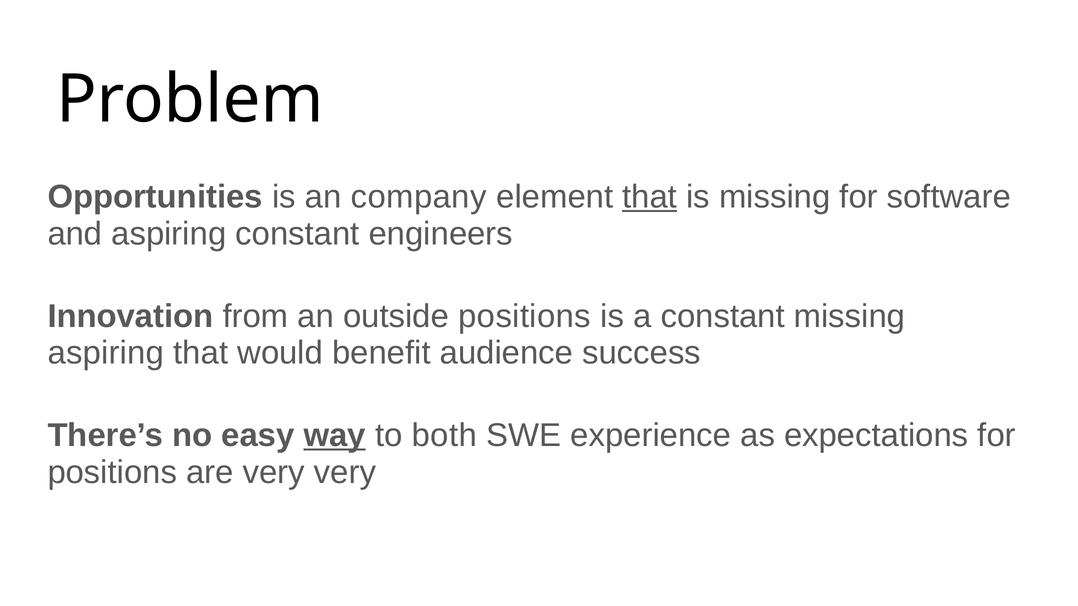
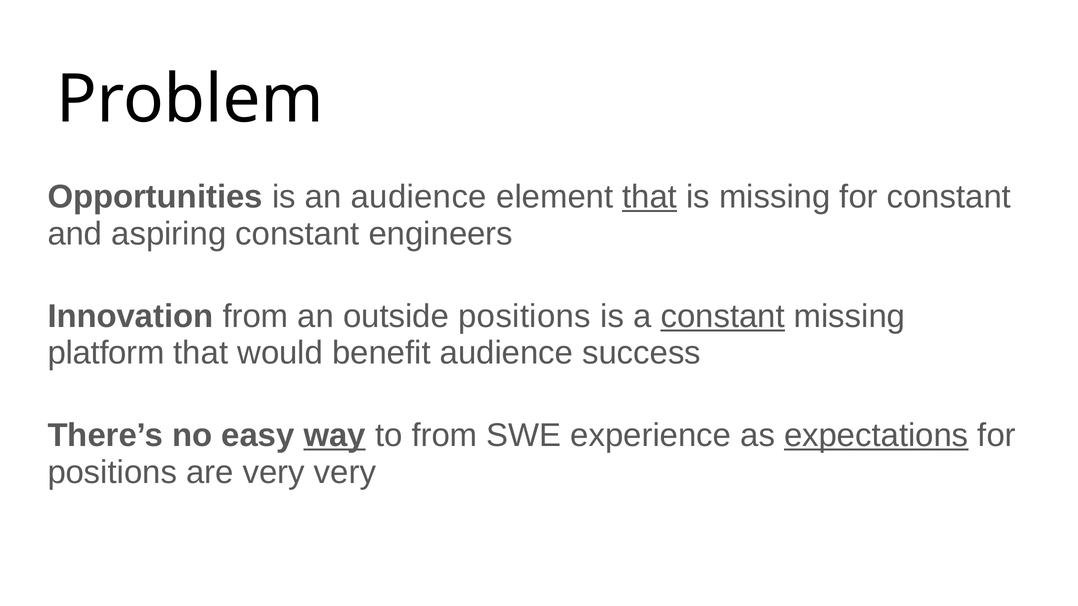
an company: company -> audience (419, 197)
for software: software -> constant (949, 197)
constant underline: none -> present (723, 316)
aspiring: aspiring -> platform (106, 353)
to both: both -> from (445, 436)
expectations underline: none -> present (876, 436)
